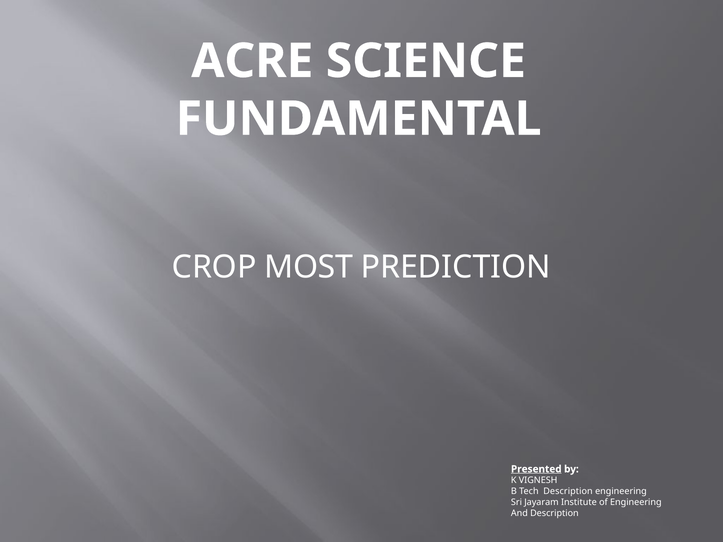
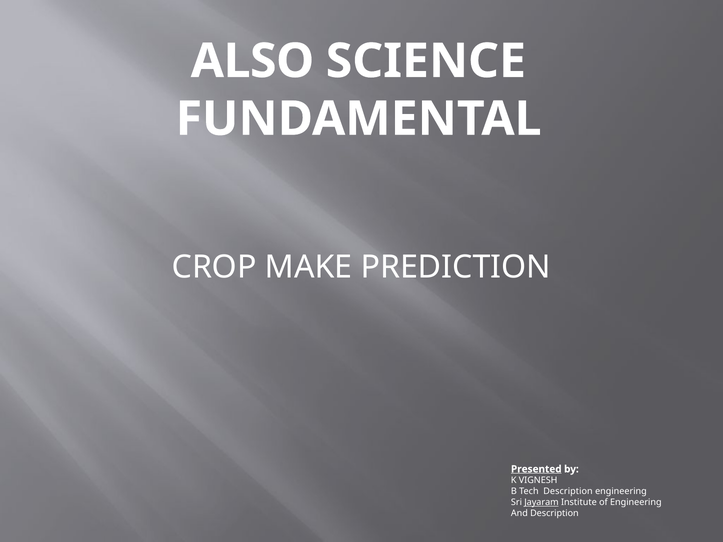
ACRE: ACRE -> ALSO (252, 61)
MOST: MOST -> MAKE (309, 267)
Jayaram underline: none -> present (541, 502)
